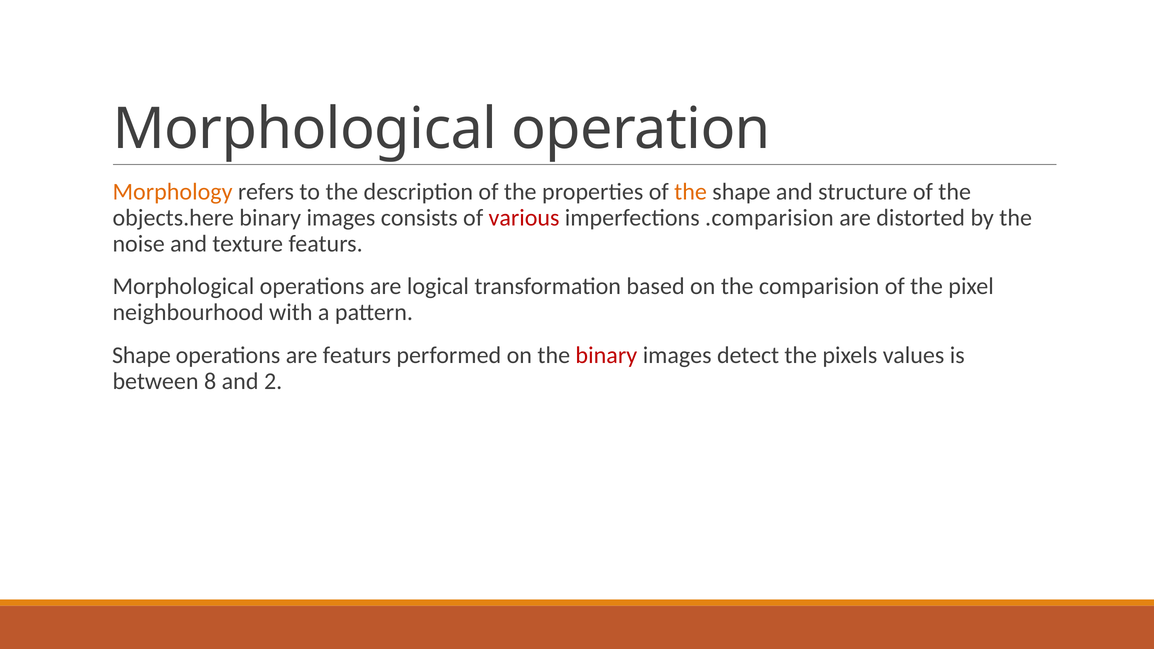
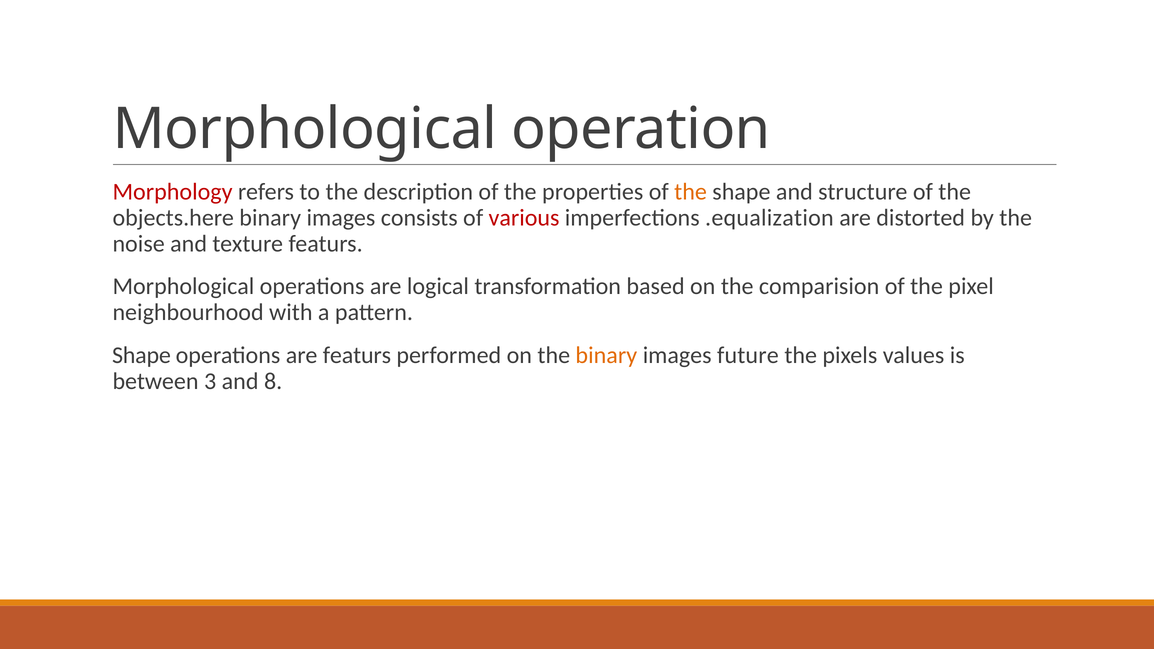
Morphology colour: orange -> red (173, 192)
.comparision: .comparision -> .equalization (769, 218)
binary colour: red -> orange (606, 355)
detect: detect -> future (748, 355)
8: 8 -> 3 (210, 381)
2: 2 -> 8 (273, 381)
